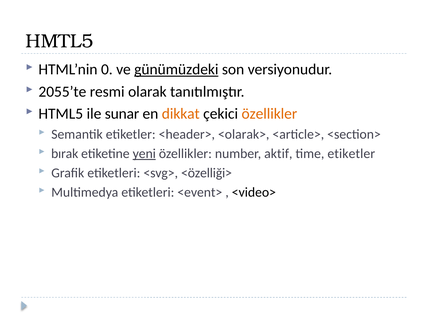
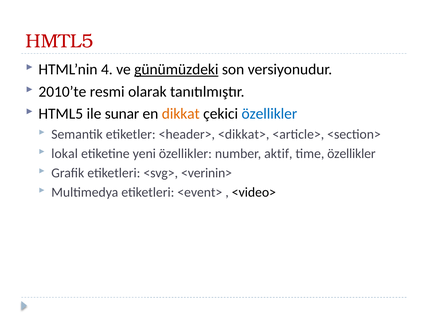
HMTL5 colour: black -> red (59, 41)
0: 0 -> 4 (107, 70)
2055’te: 2055’te -> 2010’te (62, 92)
özellikler colour: orange -> blue (269, 114)
<olarak>: <olarak> -> <dikkat> (244, 134)
bırak: bırak -> lokal (65, 154)
yeni underline: present -> none (144, 154)
time etiketler: etiketler -> özellikler (351, 154)
<özelliği>: <özelliği> -> <verinin> (207, 173)
